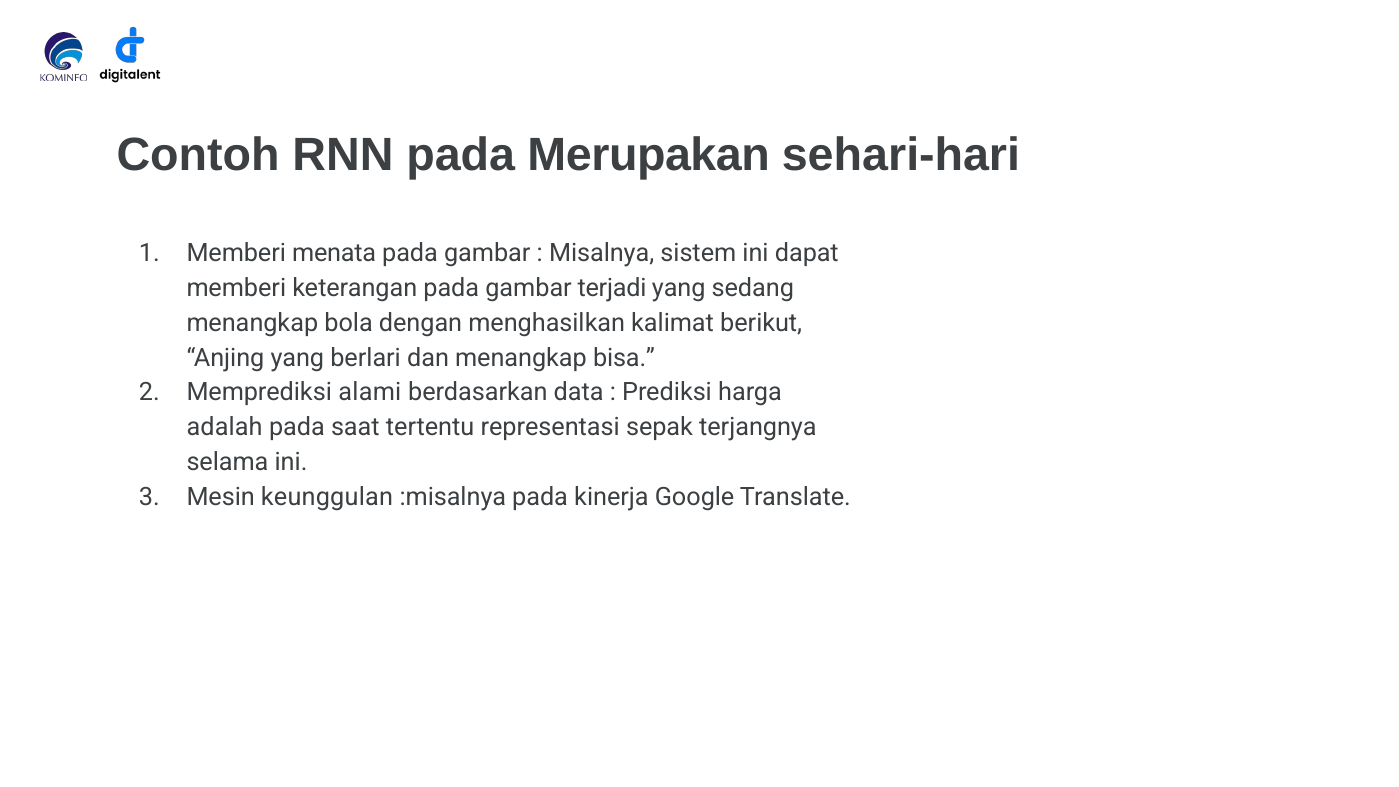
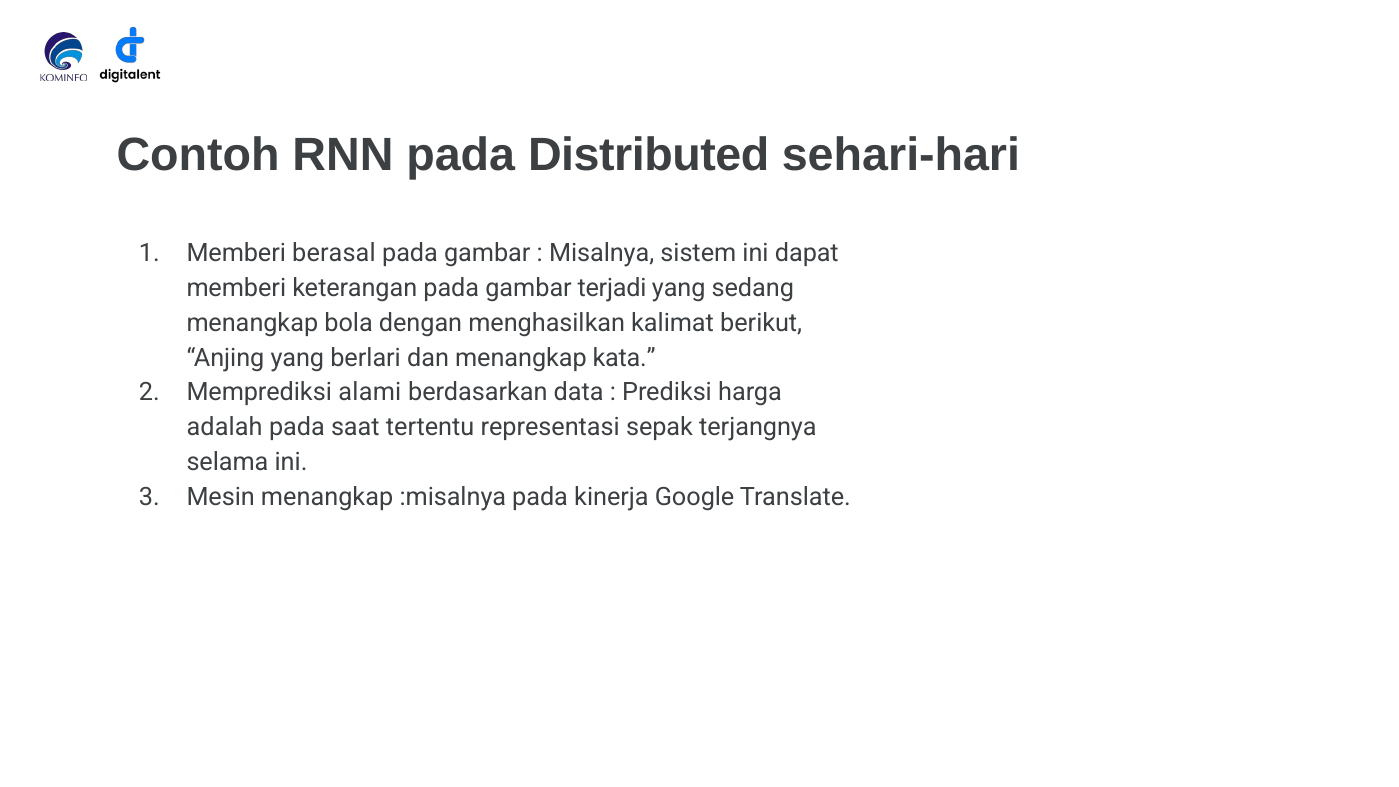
Merupakan: Merupakan -> Distributed (649, 155)
menata: menata -> berasal (334, 253)
bisa: bisa -> kata (624, 358)
Mesin keunggulan: keunggulan -> menangkap (327, 497)
